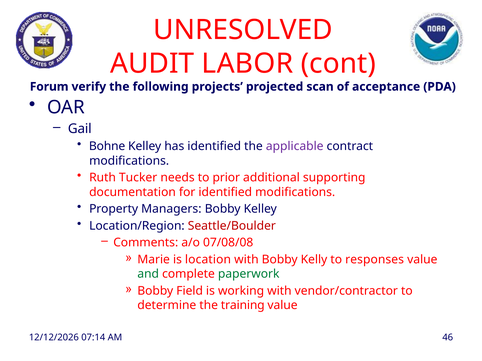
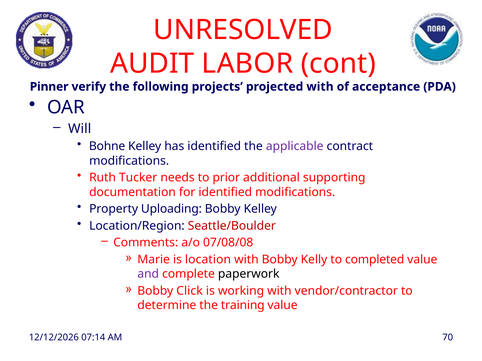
Forum: Forum -> Pinner (49, 87)
projected scan: scan -> with (320, 87)
Gail: Gail -> Will (80, 129)
Managers: Managers -> Uploading (171, 209)
responses: responses -> completed (375, 260)
and colour: green -> purple (148, 274)
paperwork colour: green -> black (249, 274)
Field: Field -> Click (190, 291)
46: 46 -> 70 (448, 338)
